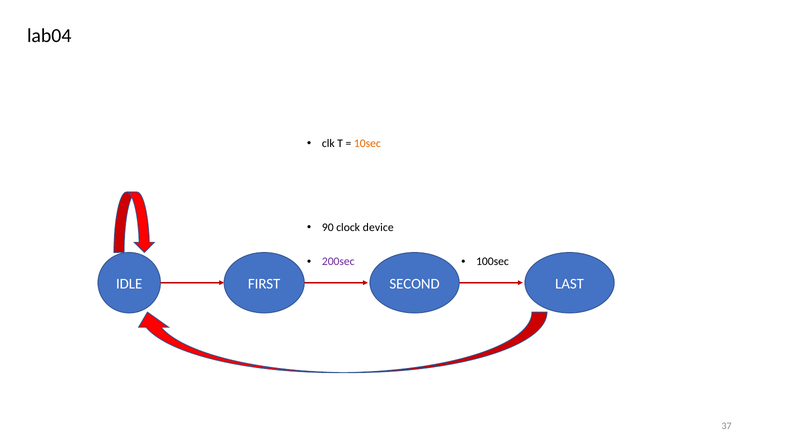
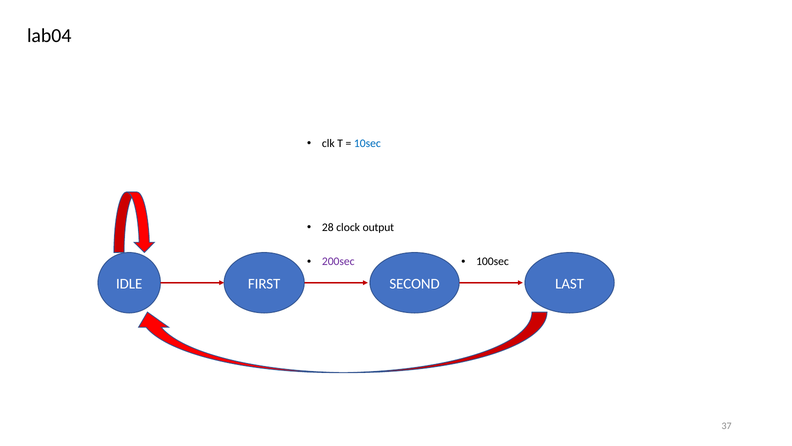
10sec colour: orange -> blue (367, 143)
90: 90 -> 28 (328, 227)
device: device -> output (378, 227)
